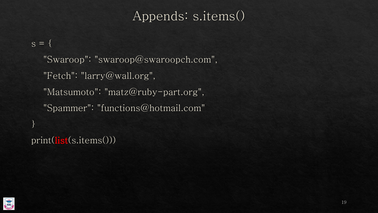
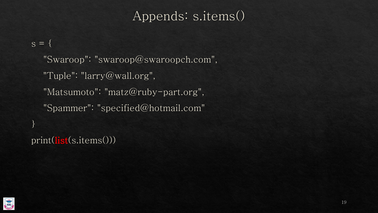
Fetch: Fetch -> Tuple (61, 76)
functions@hotmail.com: functions@hotmail.com -> specified@hotmail.com (151, 108)
